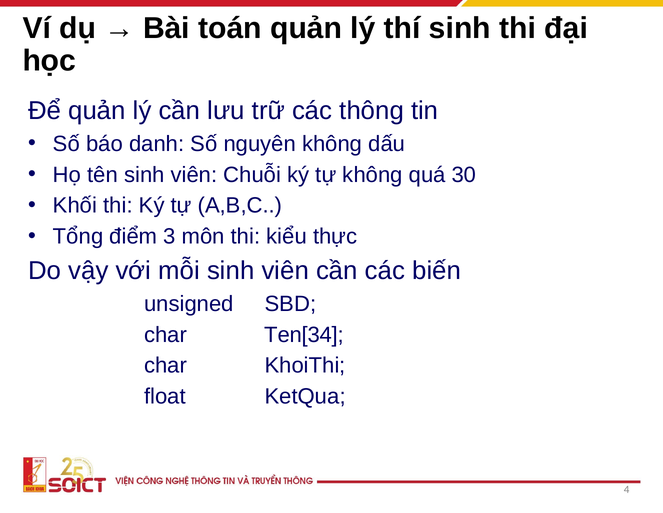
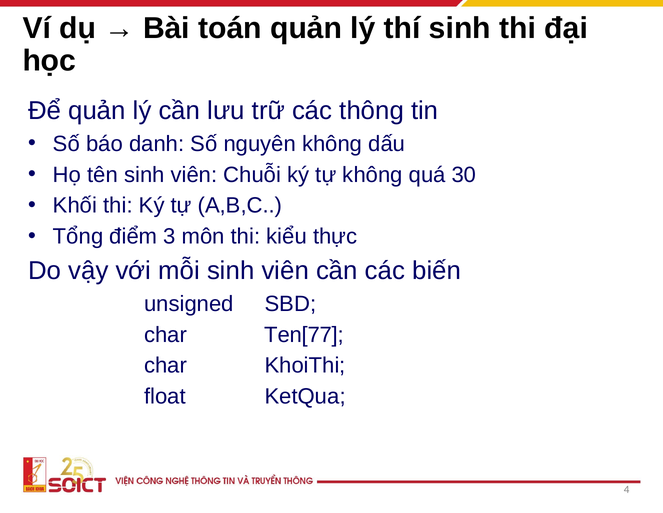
Ten[34: Ten[34 -> Ten[77 (304, 334)
